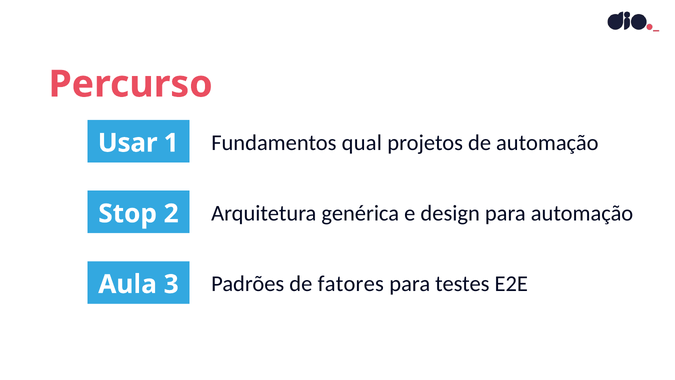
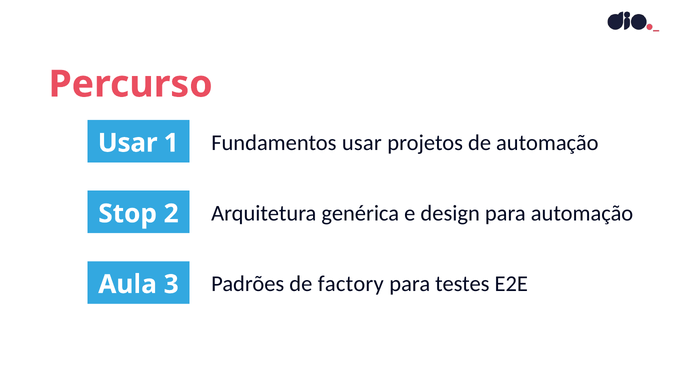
Fundamentos qual: qual -> usar (362, 143)
fatores: fatores -> factory (351, 284)
